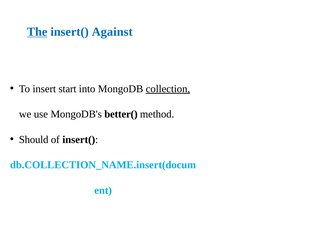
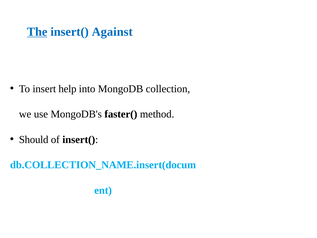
start: start -> help (67, 89)
collection underline: present -> none (168, 89)
better(: better( -> faster( (121, 114)
